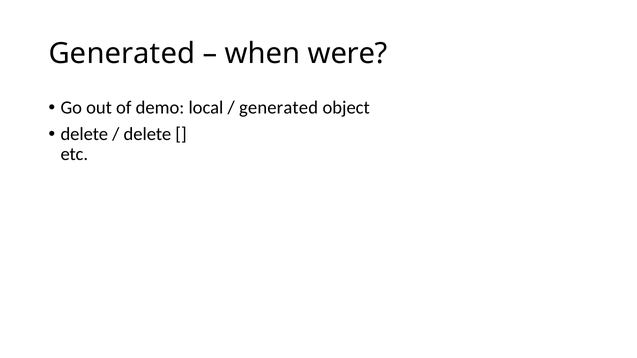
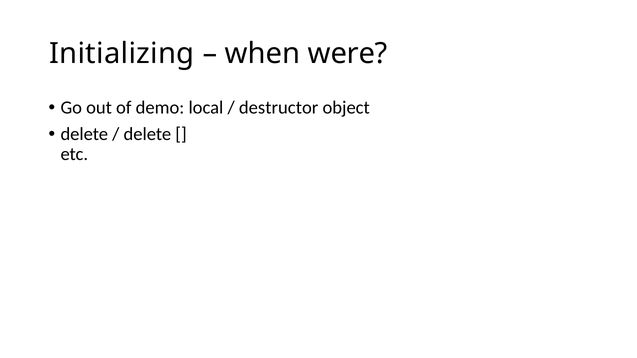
Generated: Generated -> Initializing (122, 54)
generated: generated -> destructor (279, 108)
